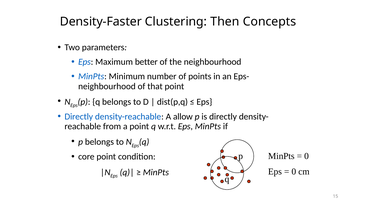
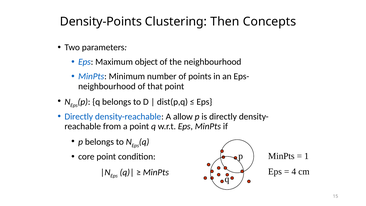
Density-Faster: Density-Faster -> Density-Points (101, 22)
better: better -> object (146, 62)
0: 0 -> 1 (307, 156)
0: 0 -> 4 (294, 172)
